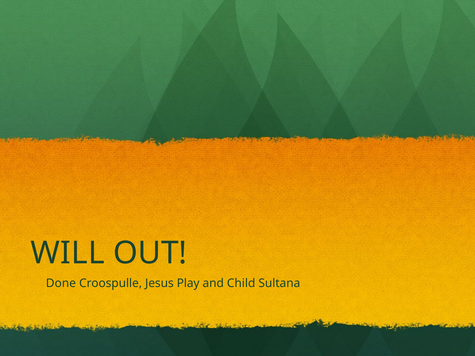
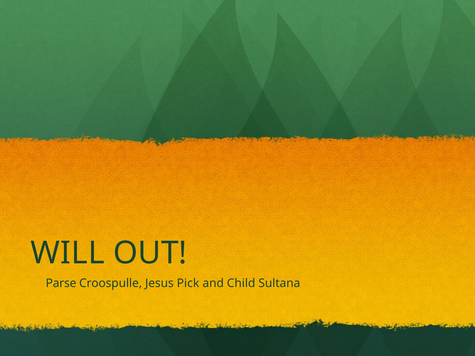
Done: Done -> Parse (61, 283)
Play: Play -> Pick (188, 283)
